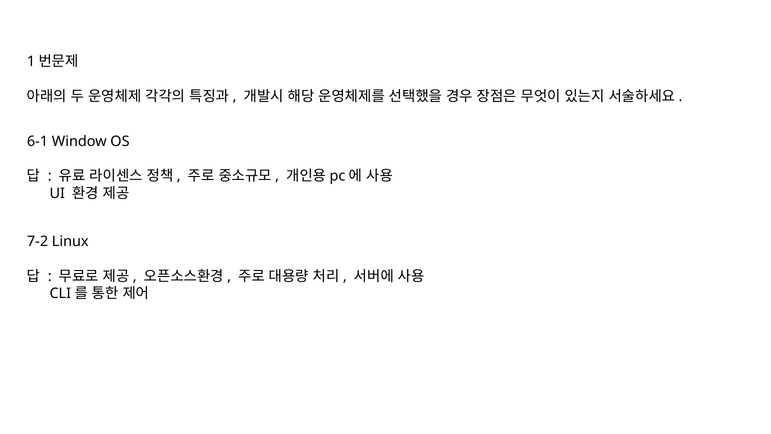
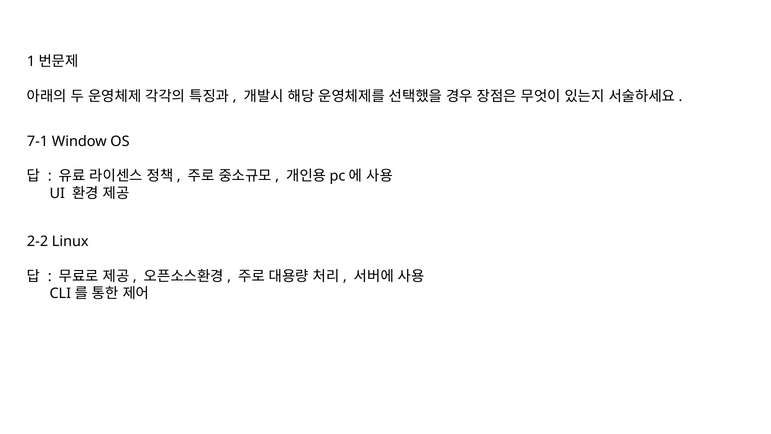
6-1: 6-1 -> 7-1 (38, 141)
7-2: 7-2 -> 2-2 (38, 241)
